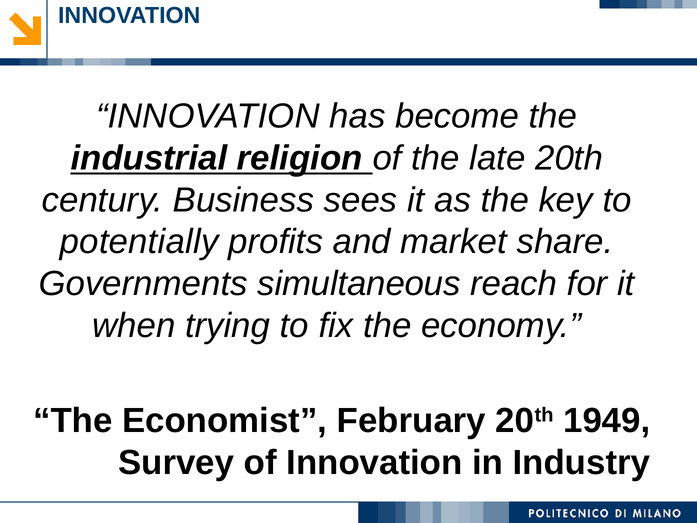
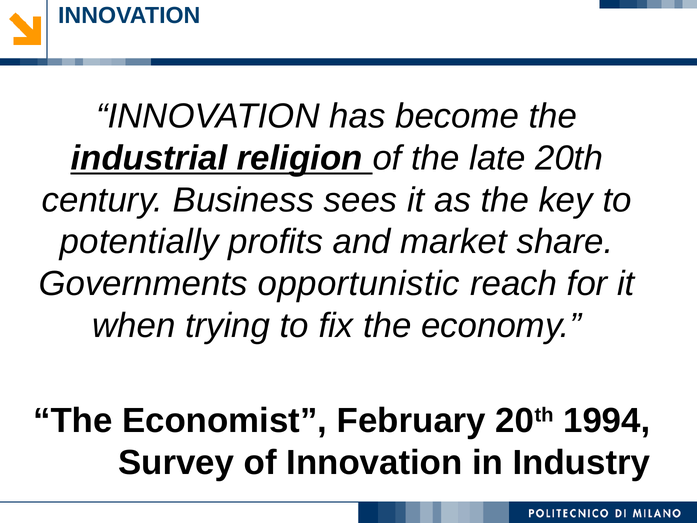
simultaneous: simultaneous -> opportunistic (359, 284)
1949: 1949 -> 1994 (607, 421)
